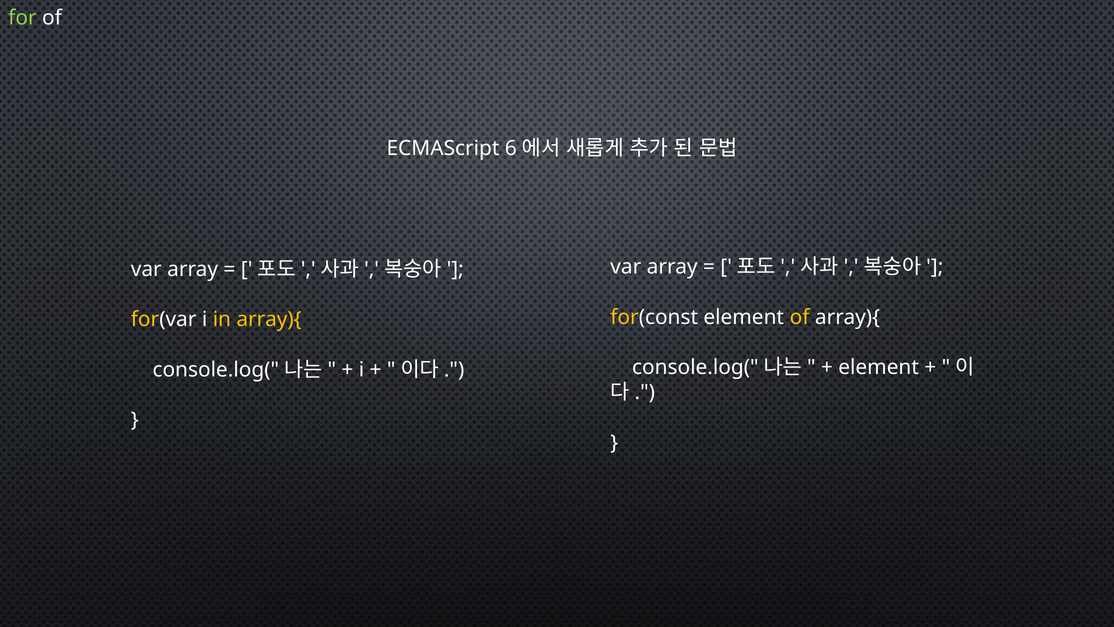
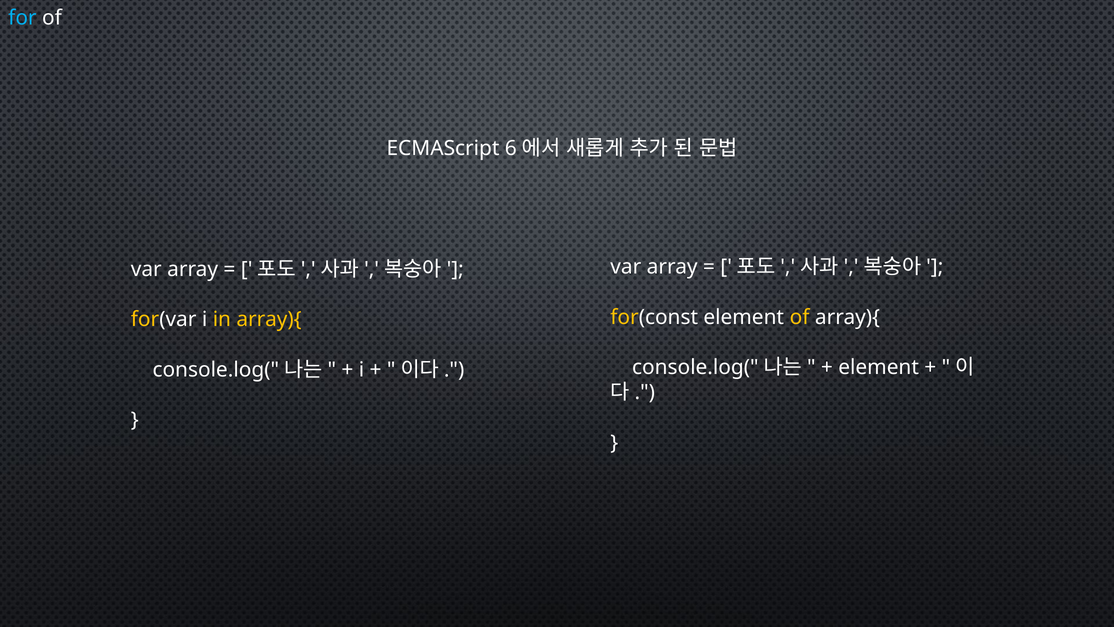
for colour: light green -> light blue (22, 18)
